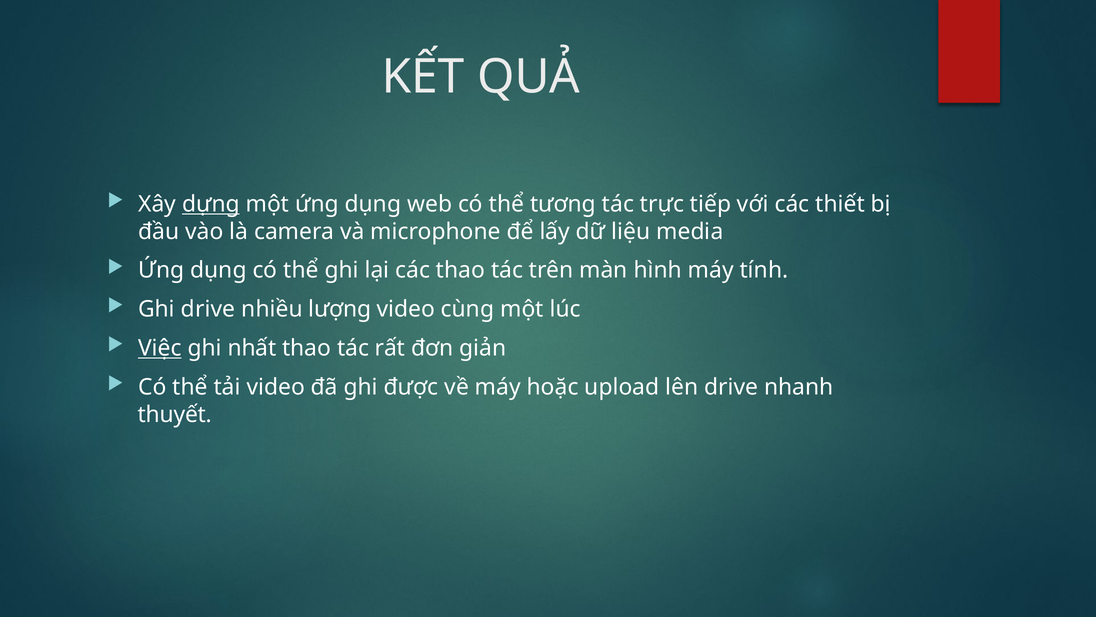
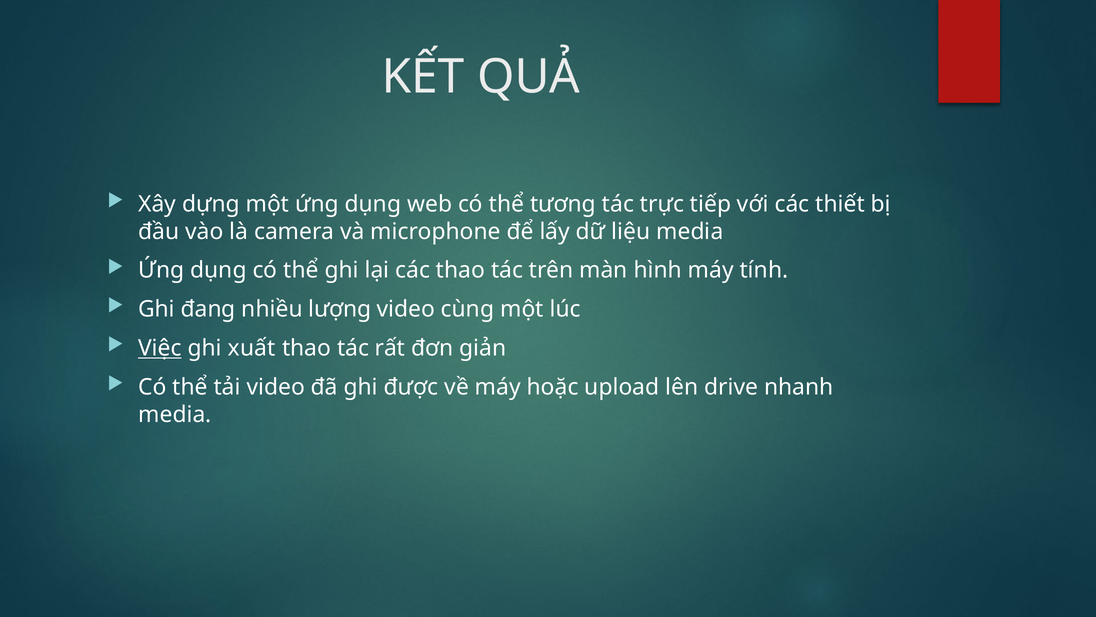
dựng underline: present -> none (211, 204)
Ghi drive: drive -> đang (208, 309)
nhất: nhất -> xuất (252, 348)
thuyết: thuyết -> media (175, 414)
